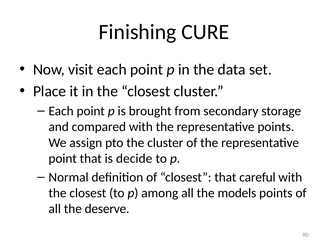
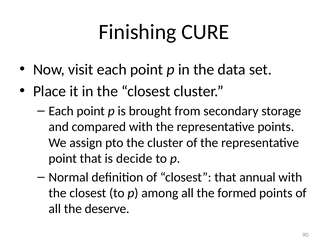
careful: careful -> annual (257, 177)
models: models -> formed (237, 193)
